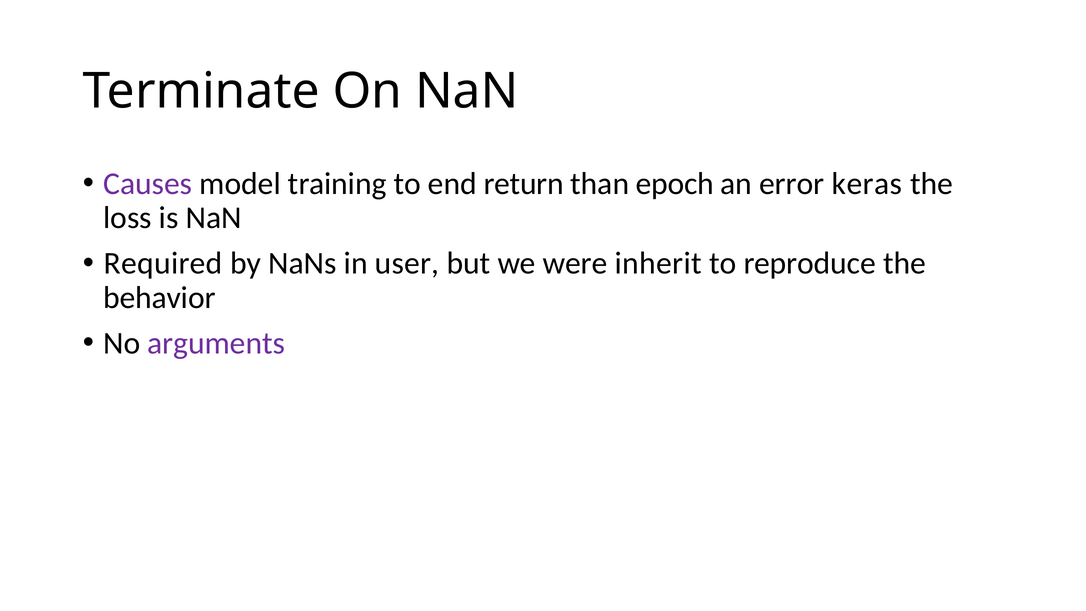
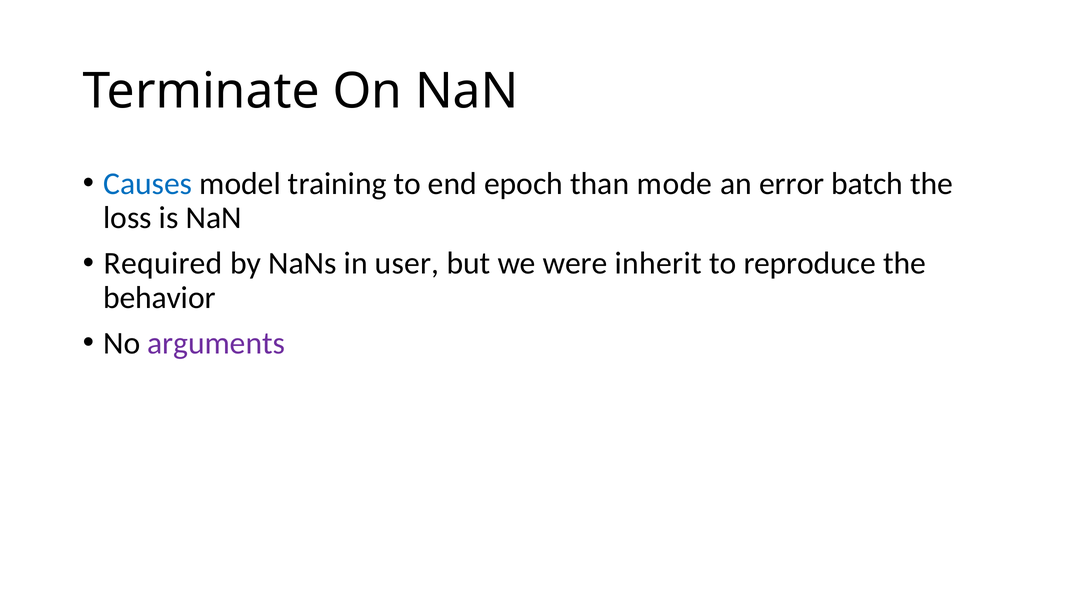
Causes colour: purple -> blue (148, 184)
return: return -> epoch (524, 184)
epoch: epoch -> mode (675, 184)
keras: keras -> batch (867, 184)
